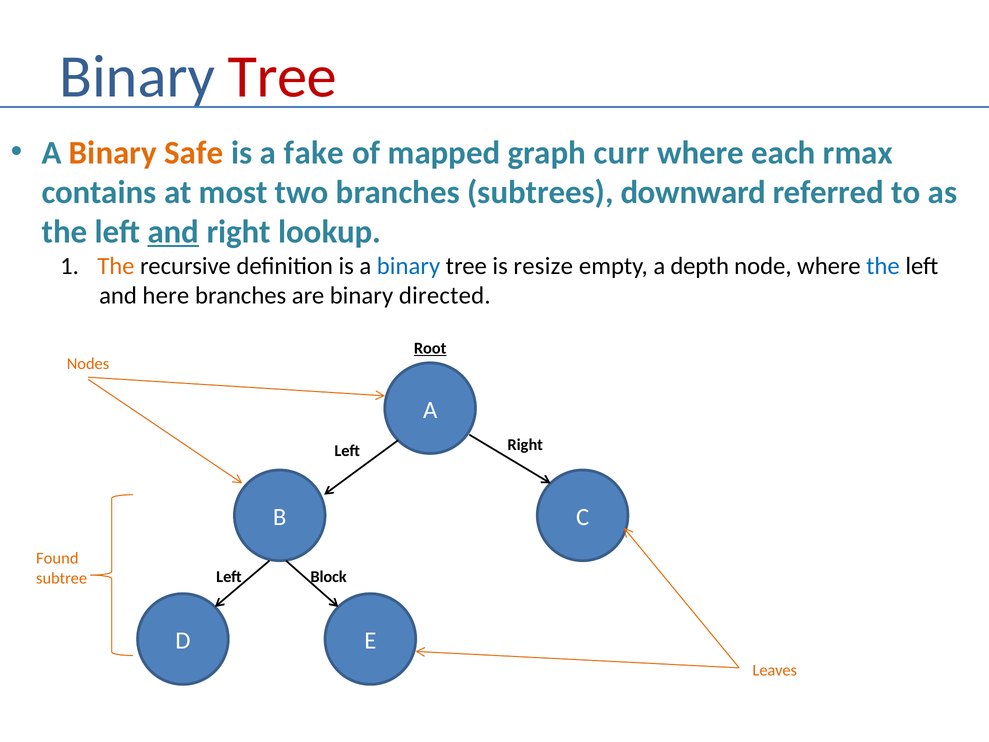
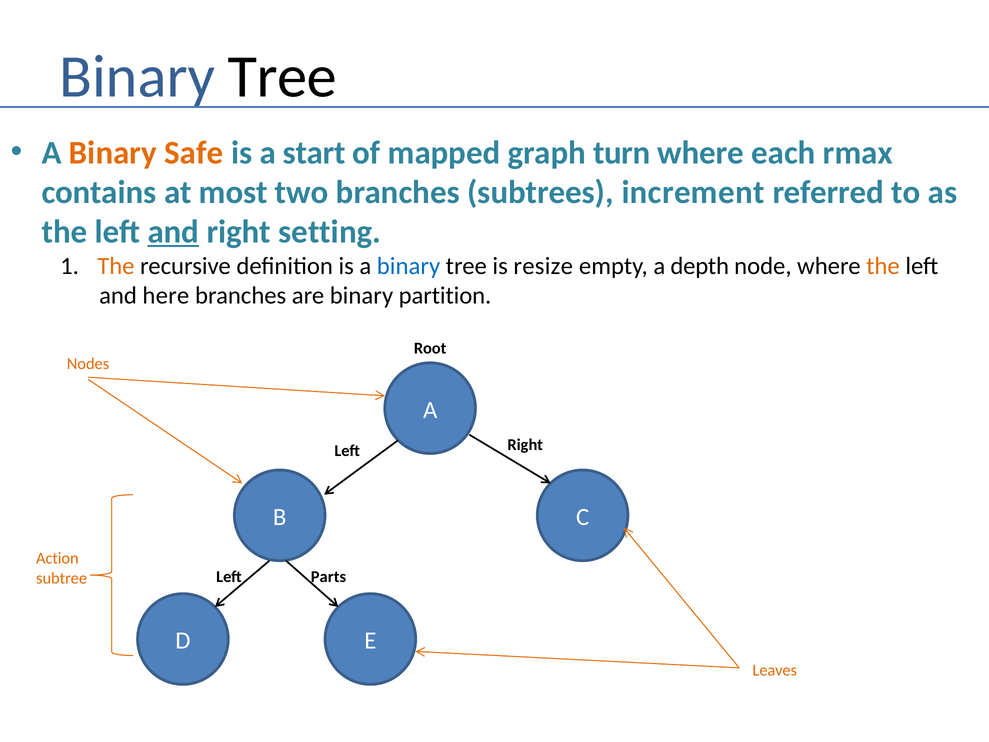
Tree colour: red -> black (282, 77)
fake: fake -> start (314, 153)
curr: curr -> turn (622, 153)
downward: downward -> increment (693, 192)
lookup: lookup -> setting (330, 232)
the colour: blue -> orange (883, 266)
directed: directed -> partition (445, 296)
Root underline: present -> none (430, 348)
Found: Found -> Action (57, 558)
Block: Block -> Parts (328, 576)
